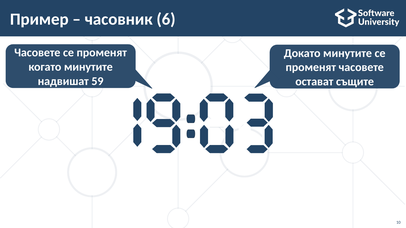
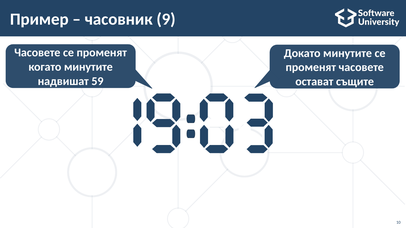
6: 6 -> 9 (166, 19)
